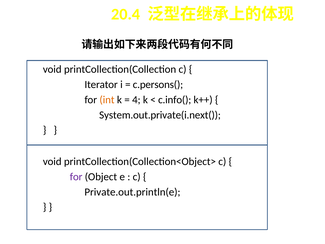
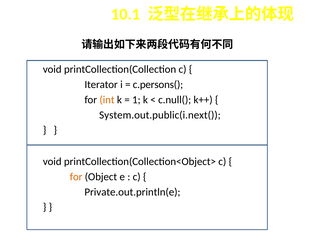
20.4: 20.4 -> 10.1 (126, 14)
4: 4 -> 1 (136, 100)
c.info(: c.info( -> c.null( (175, 100)
System.out.private(i.next(: System.out.private(i.next( -> System.out.public(i.next( (160, 115)
for colour: purple -> orange (76, 177)
